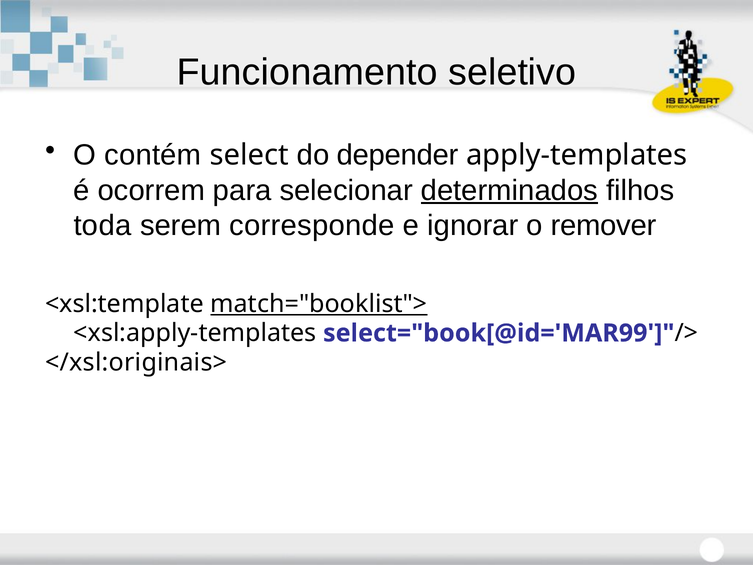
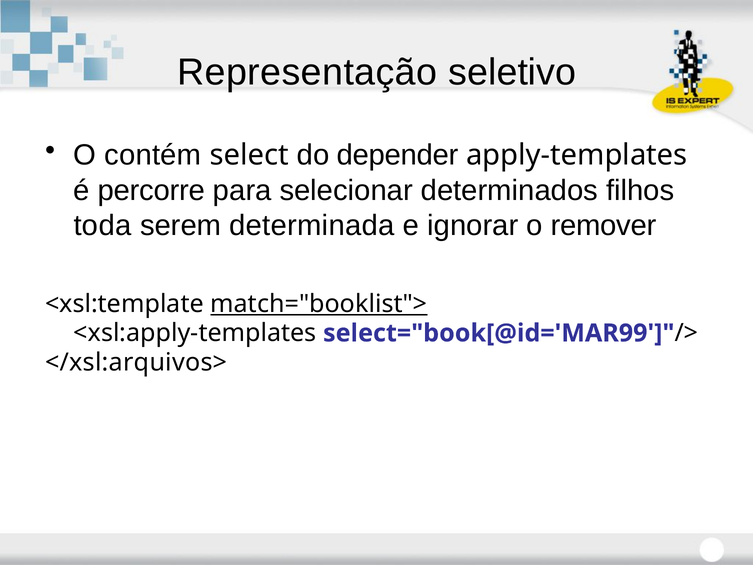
Funcionamento: Funcionamento -> Representação (307, 72)
ocorrem: ocorrem -> percorre (151, 190)
determinados underline: present -> none (509, 190)
corresponde: corresponde -> determinada (312, 225)
</xsl:originais>: </xsl:originais> -> </xsl:arquivos> (136, 362)
